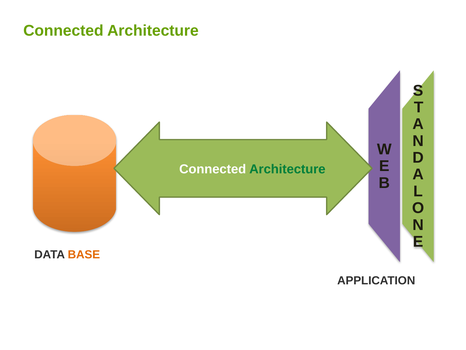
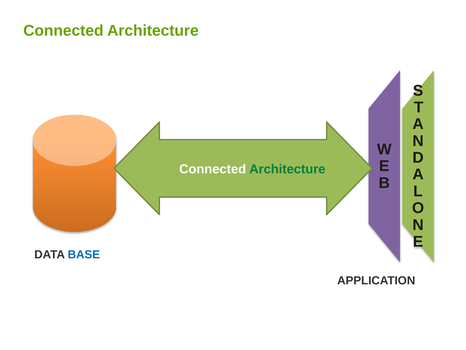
BASE colour: orange -> blue (84, 254)
